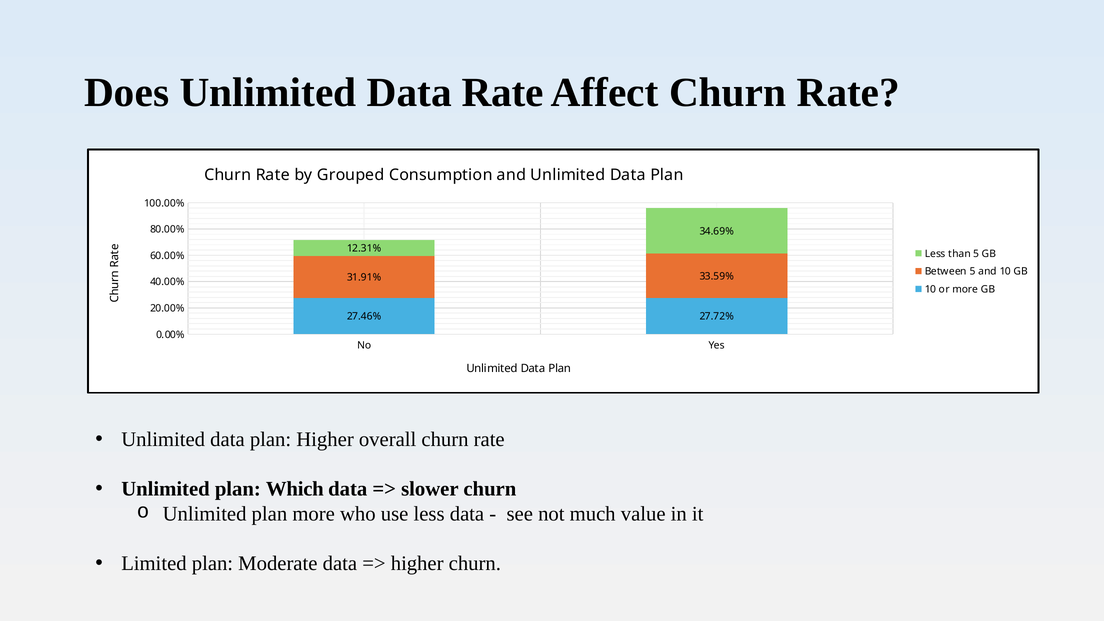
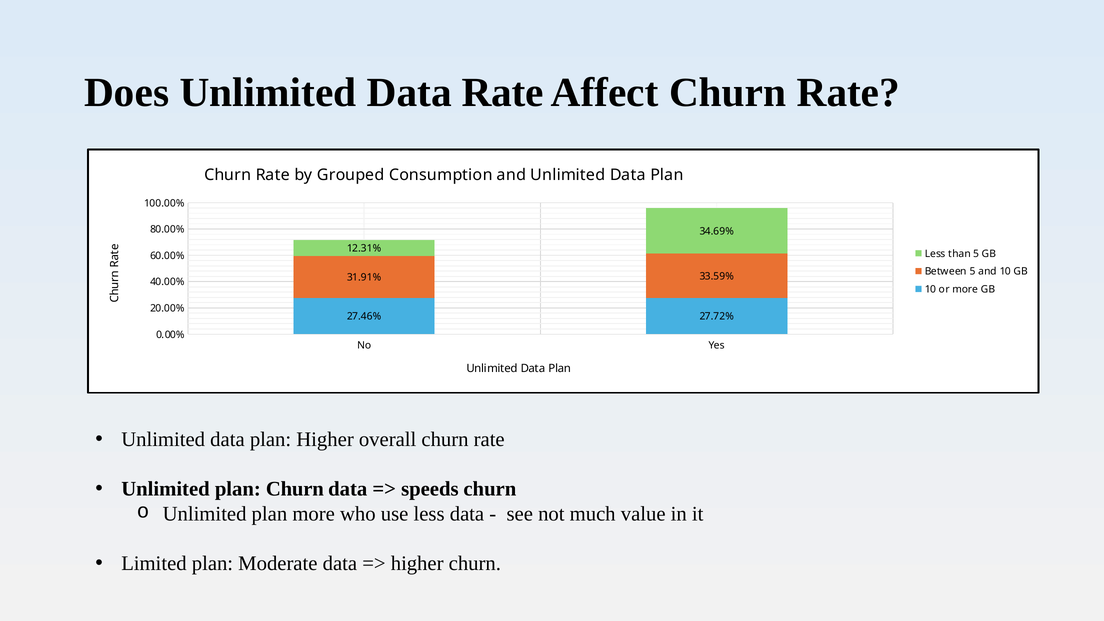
plan Which: Which -> Churn (295, 489)
slower: slower -> speeds (430, 489)
